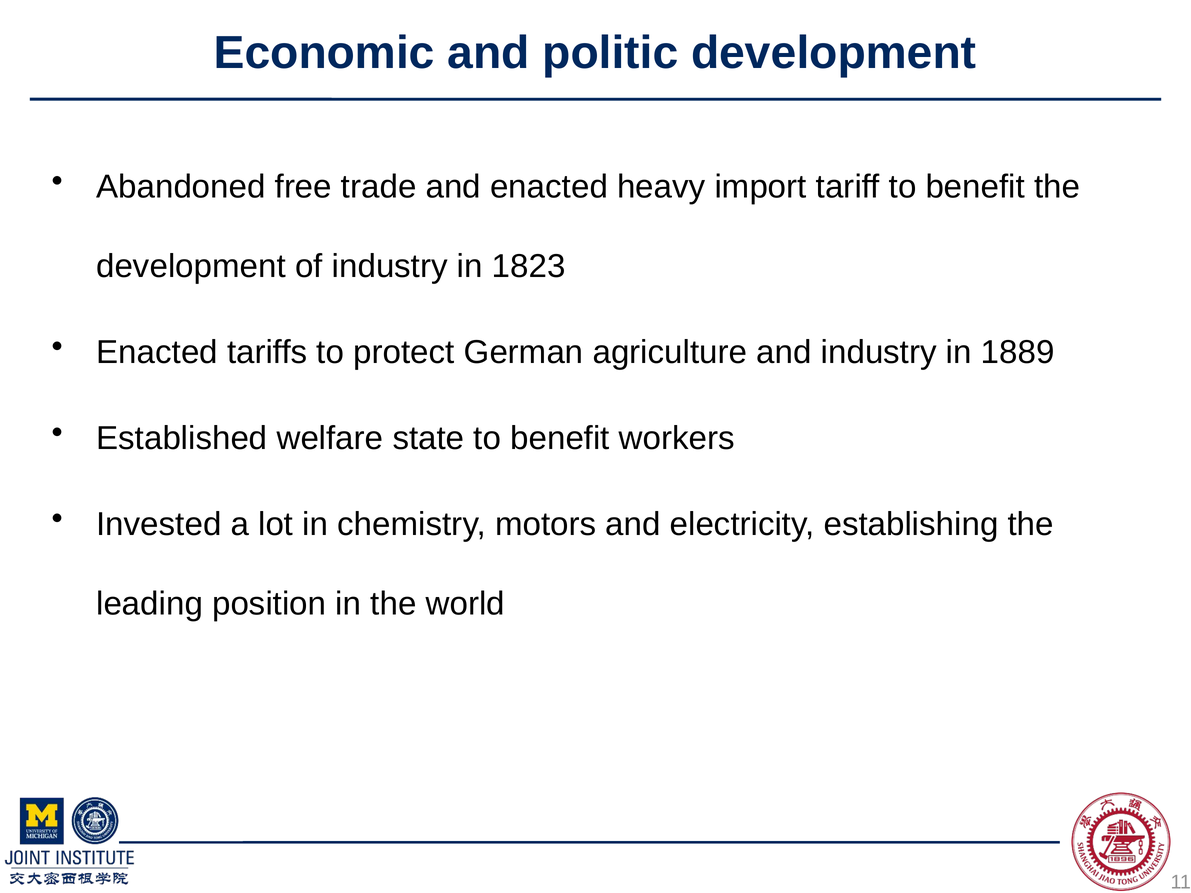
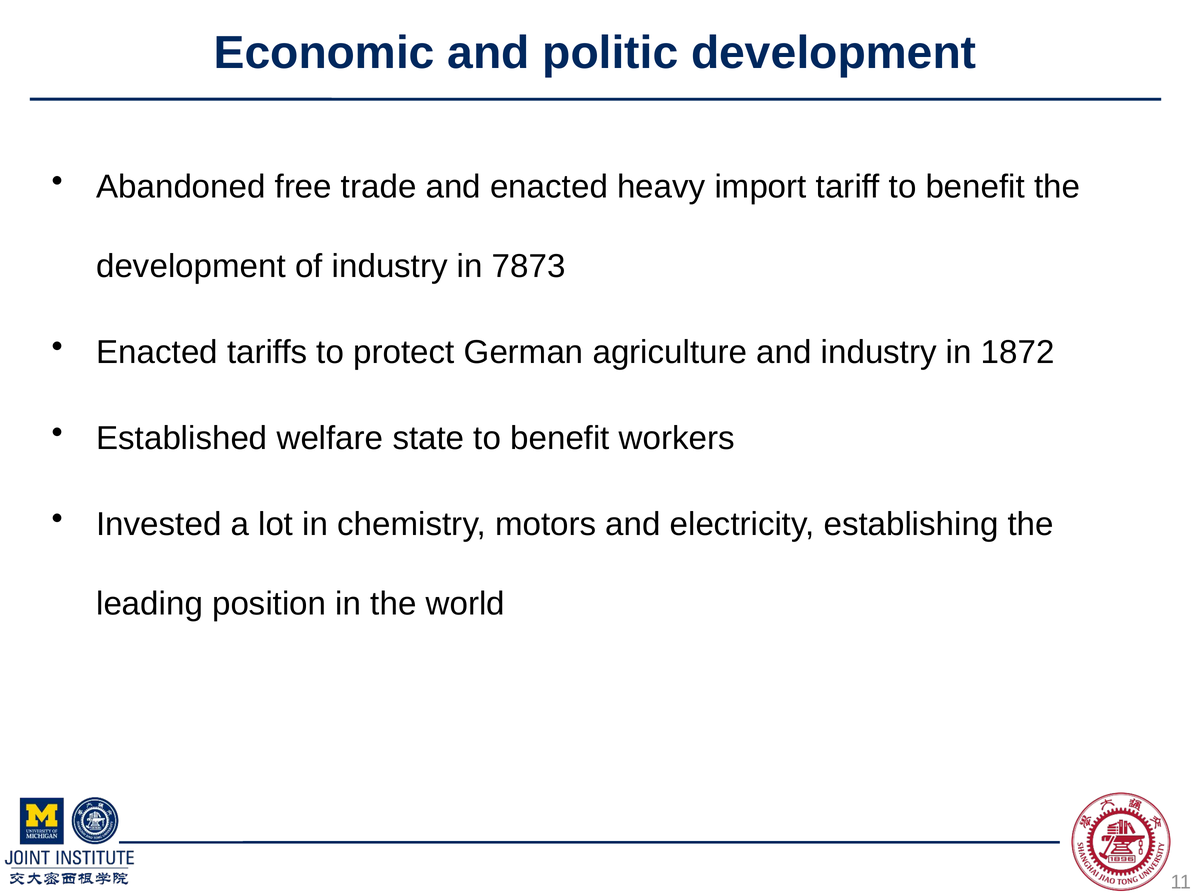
1823: 1823 -> 7873 (529, 266)
1889: 1889 -> 1872 (1018, 352)
